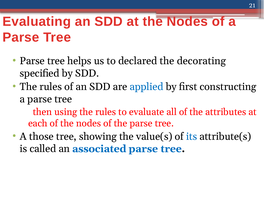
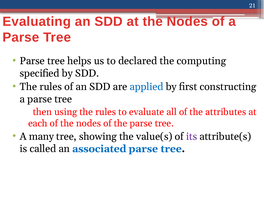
decorating: decorating -> computing (201, 61)
those: those -> many (41, 136)
its colour: blue -> purple (192, 136)
